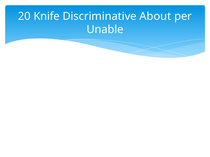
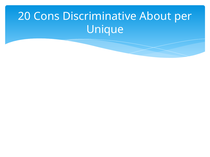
Knife: Knife -> Cons (47, 16)
Unable: Unable -> Unique (105, 30)
